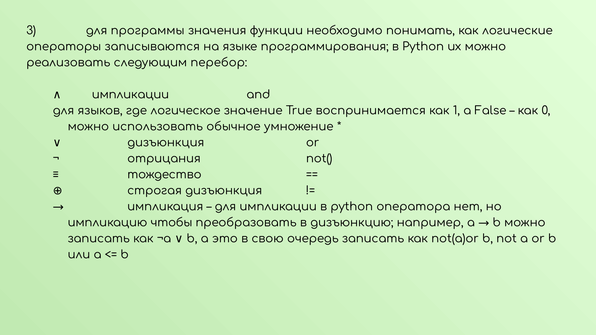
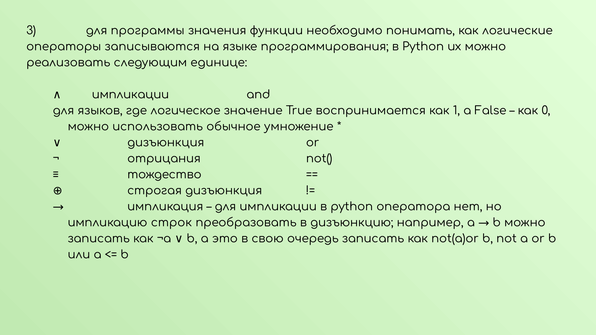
перебор: перебор -> единице (219, 63)
чтобы: чтобы -> строк (171, 223)
